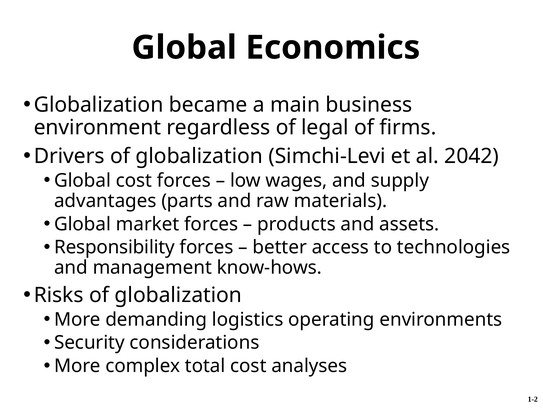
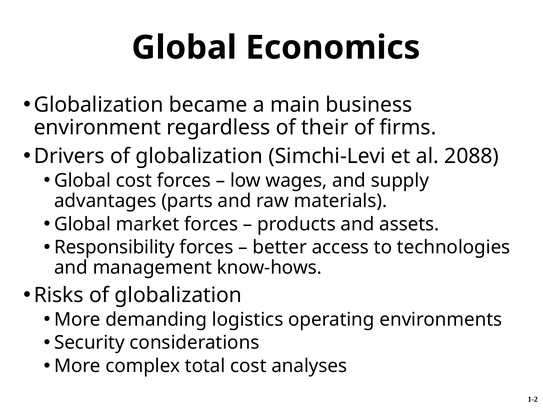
legal: legal -> their (325, 127)
2042: 2042 -> 2088 (472, 156)
